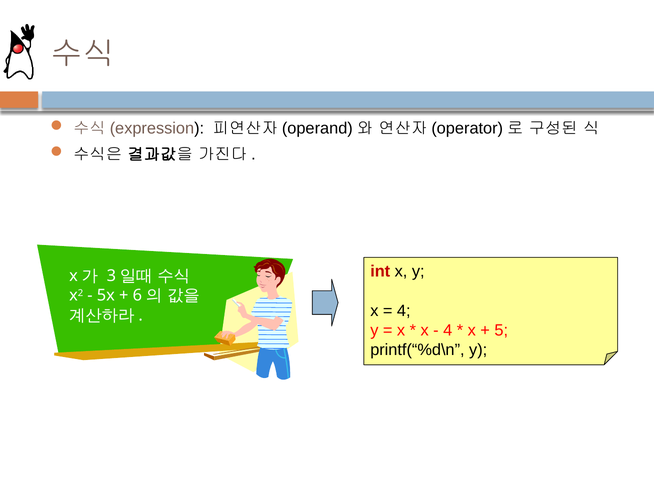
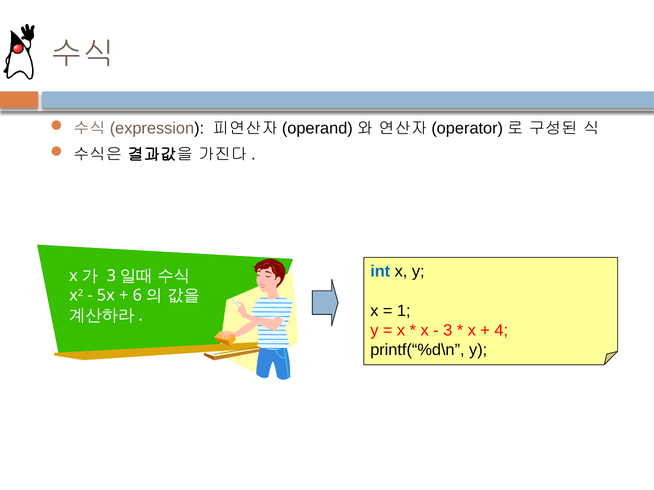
int colour: red -> blue (380, 272)
4: 4 -> 1 (404, 311)
4: 4 -> 3 (448, 331)
5: 5 -> 4 (501, 331)
